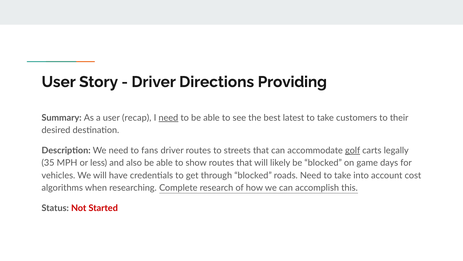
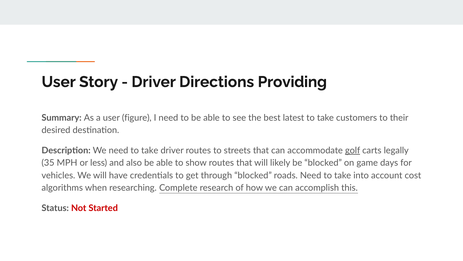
recap: recap -> figure (137, 118)
need underline: present -> none (168, 118)
We need to fans: fans -> take (150, 150)
